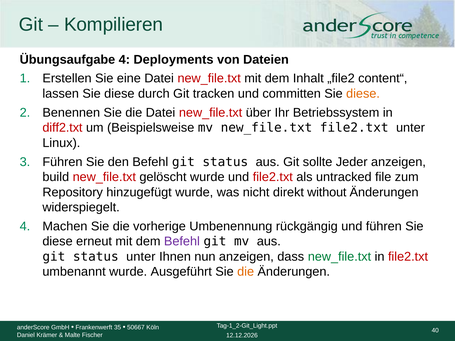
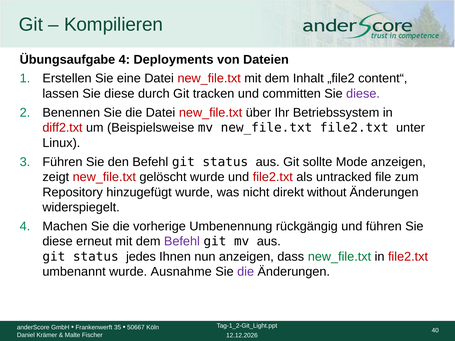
diese colour: orange -> purple (363, 94)
Jeder: Jeder -> Mode (352, 162)
build: build -> zeigt (56, 177)
status unter: unter -> jedes (141, 257)
Ausgeführt: Ausgeführt -> Ausnahme (181, 272)
die colour: orange -> purple (246, 272)
